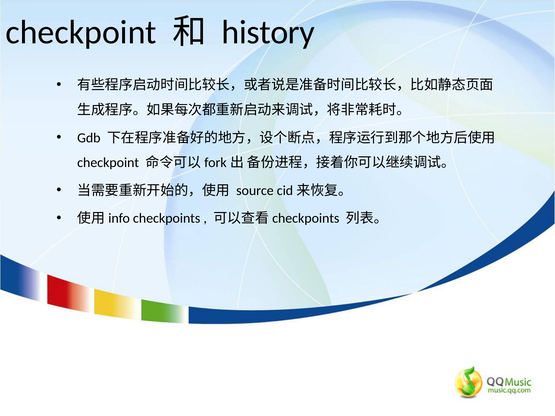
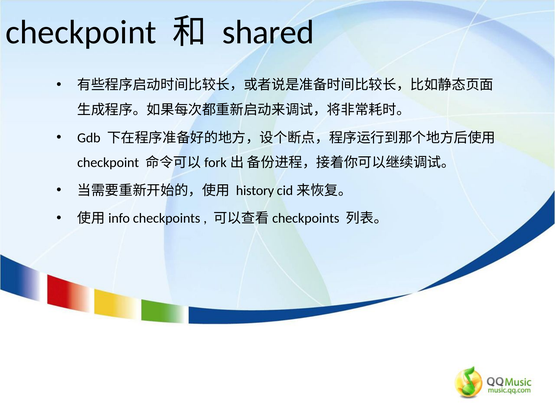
history: history -> shared (268, 32)
source: source -> history (255, 191)
